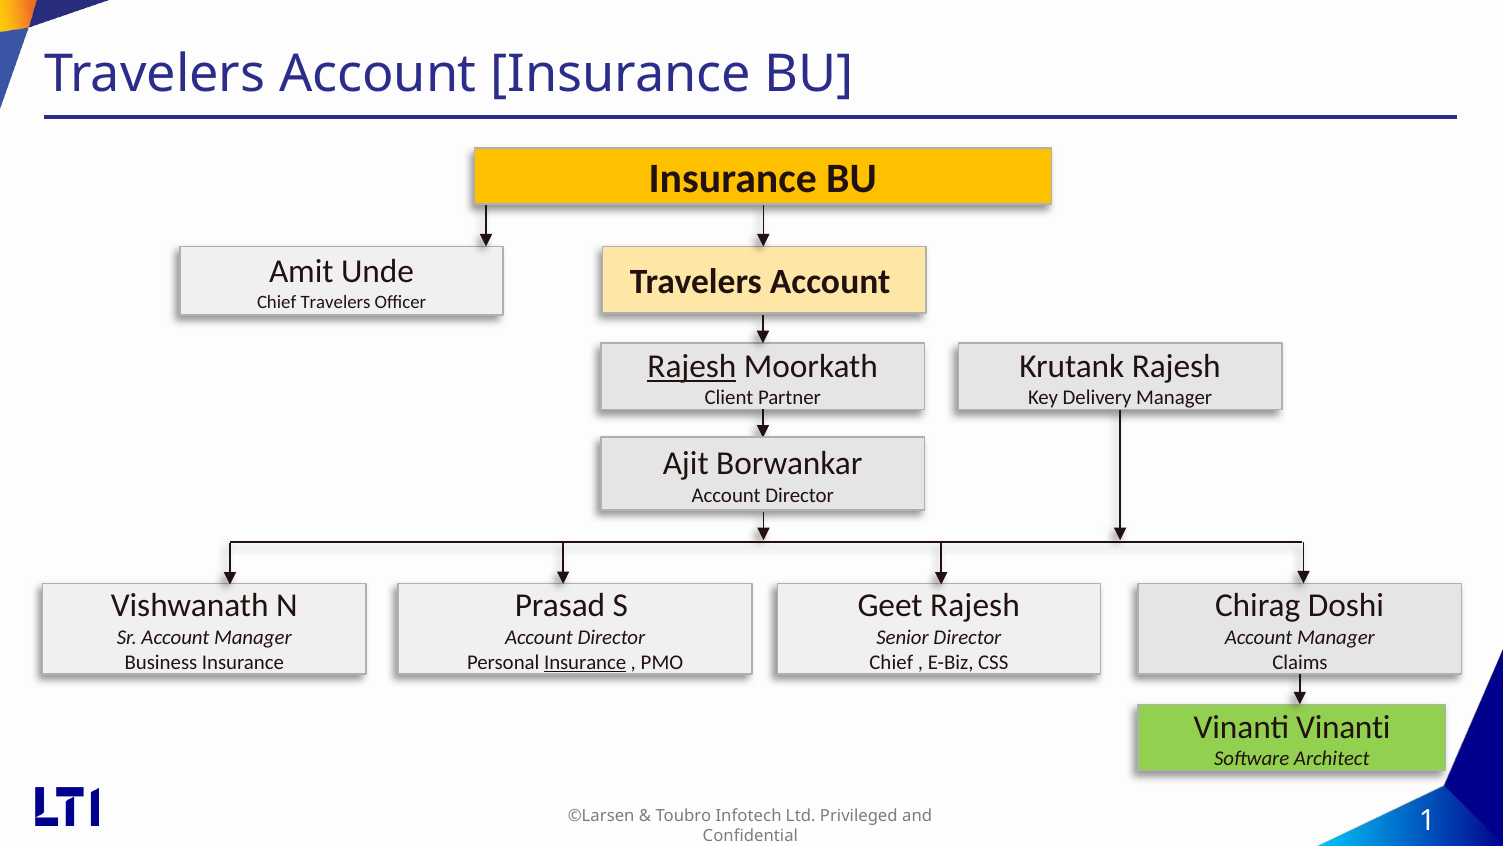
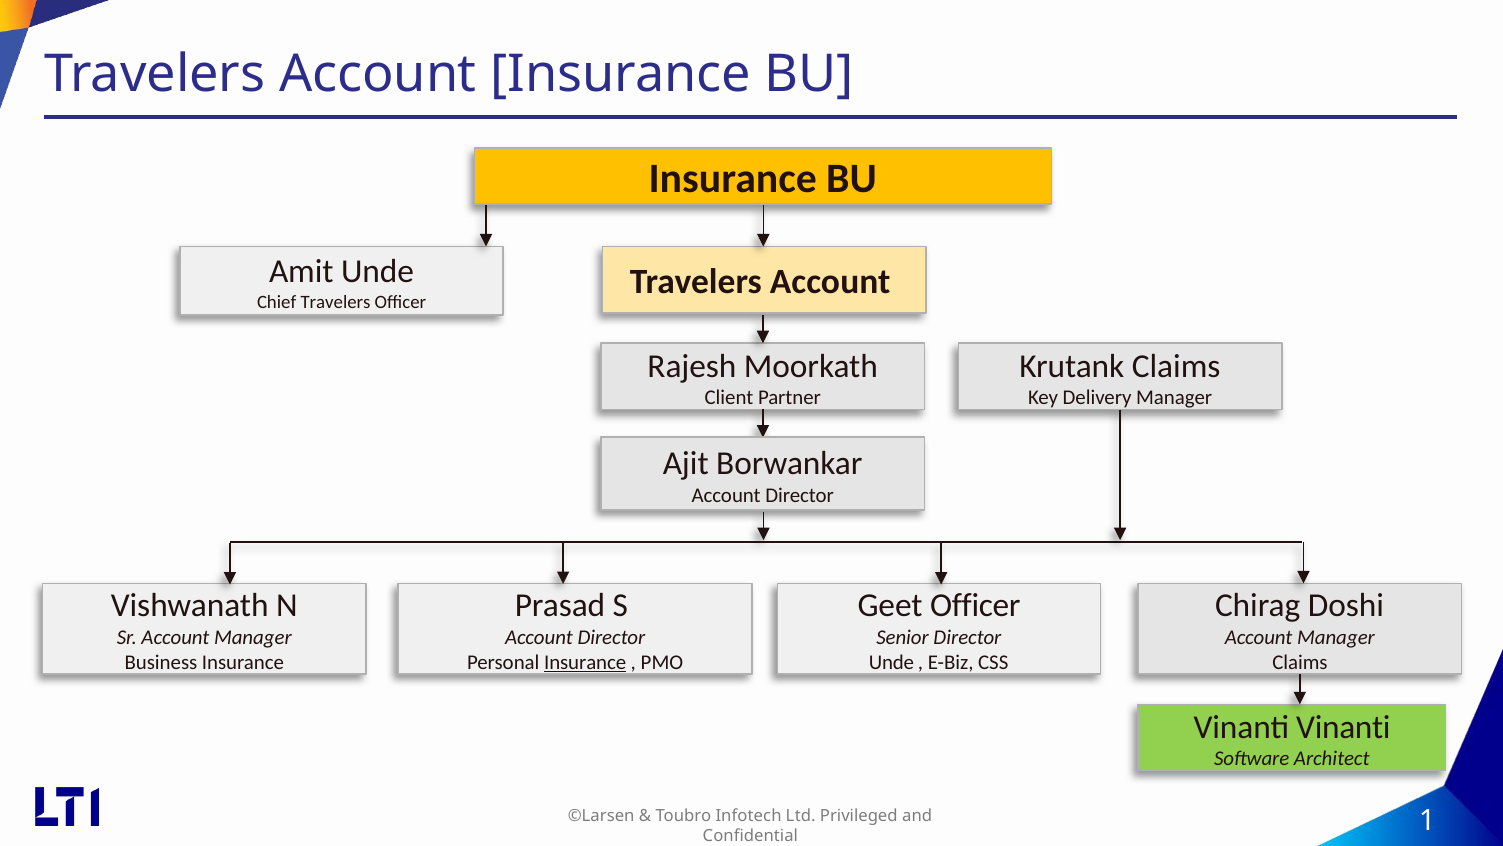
Rajesh underline: present -> none (692, 366)
Krutank Rajesh: Rajesh -> Claims (1176, 366)
Geet Rajesh: Rajesh -> Officer (975, 606)
Chief: Chief -> Unde (891, 662)
